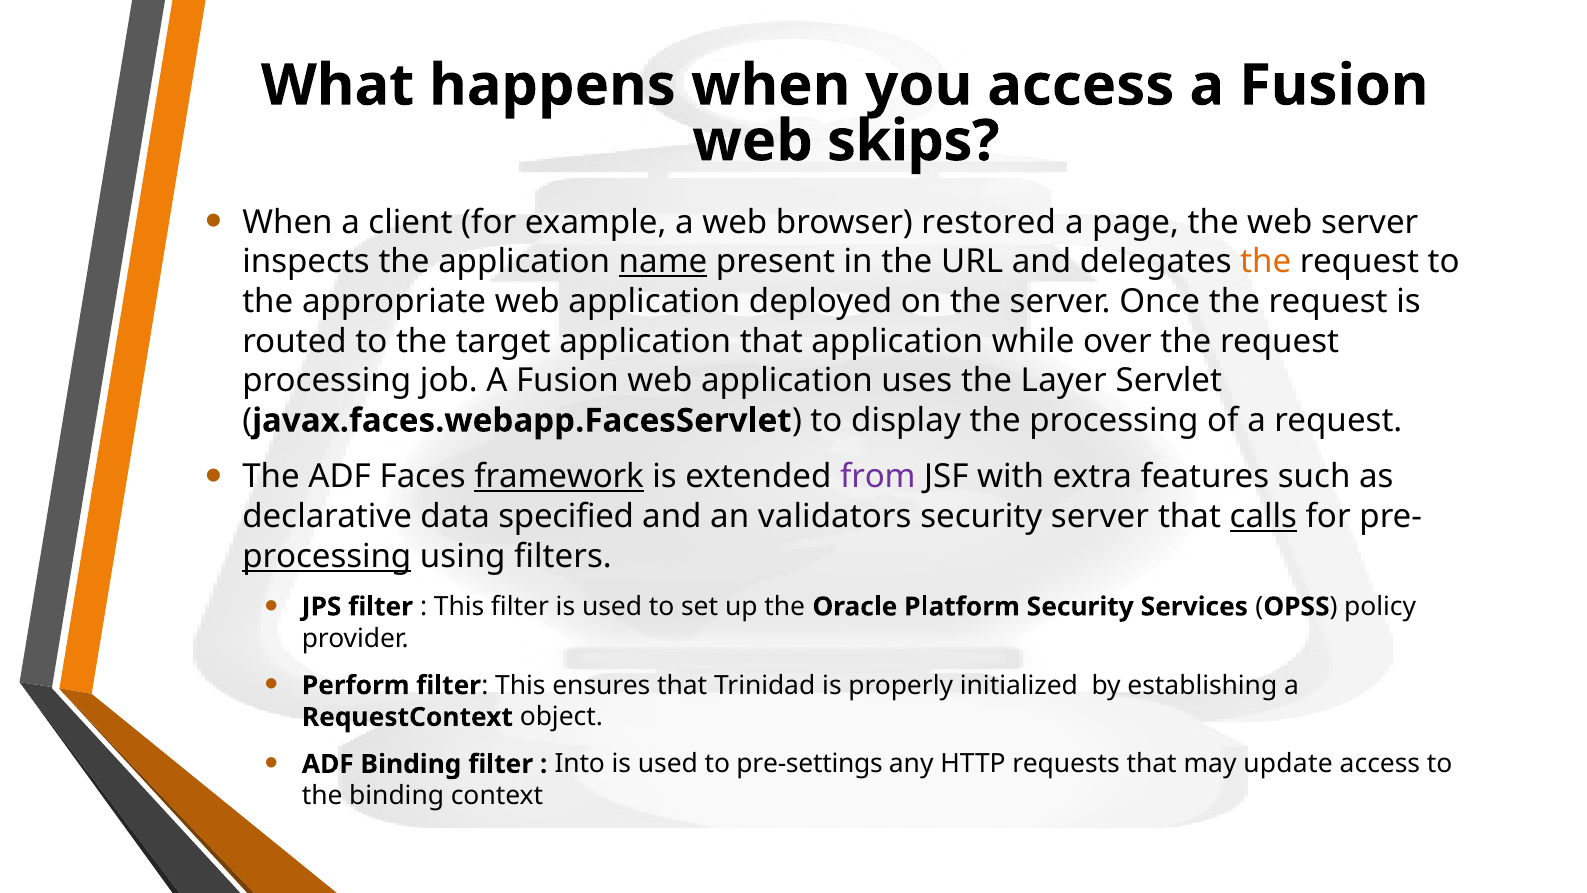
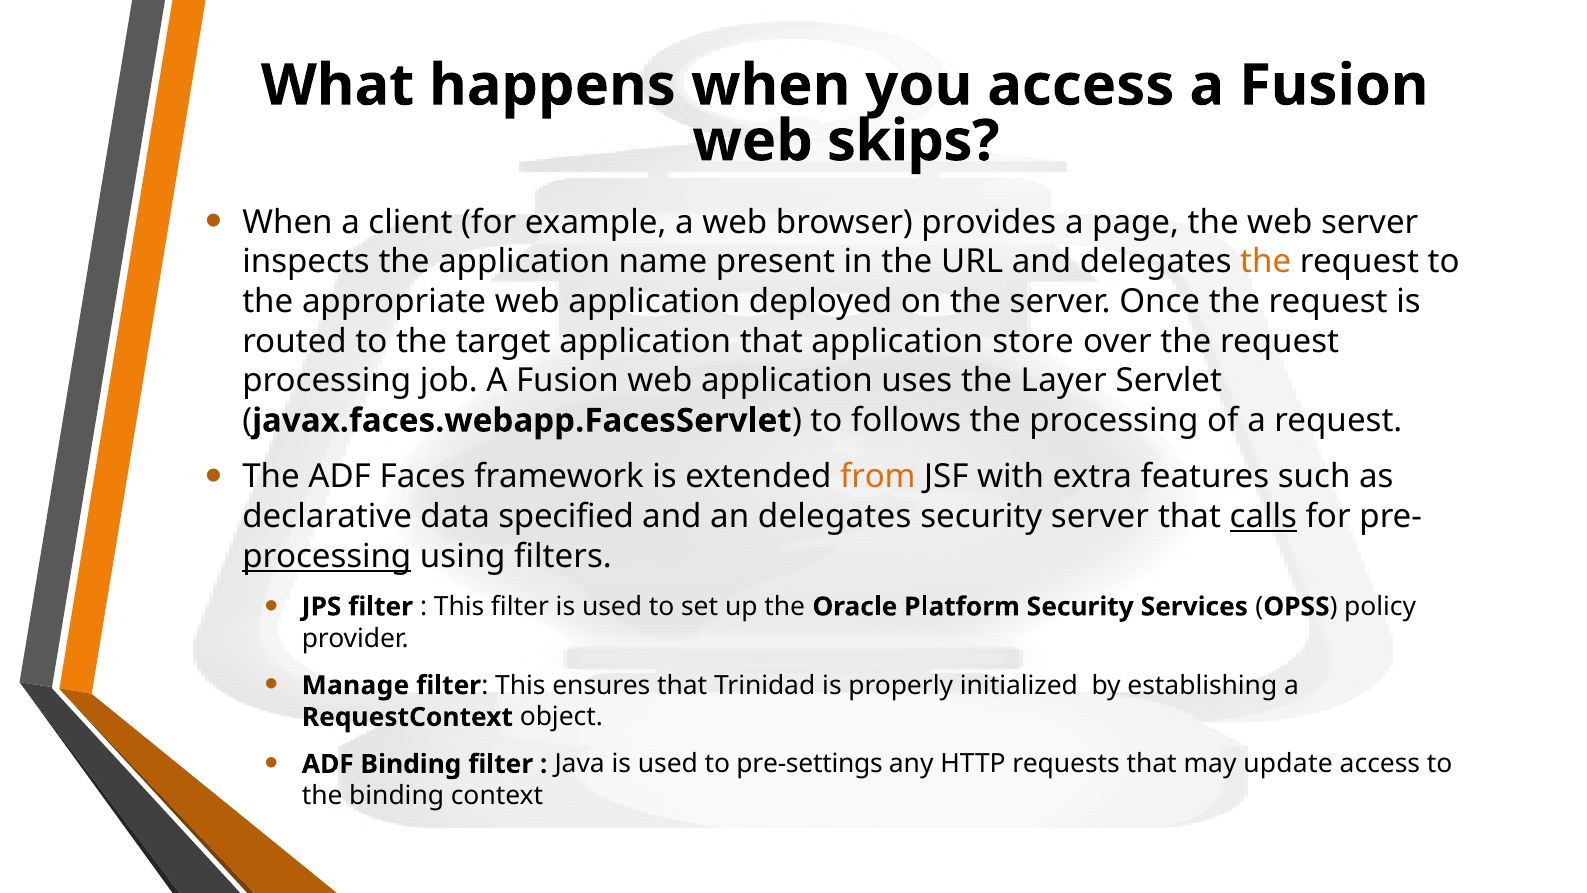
restored: restored -> provides (989, 222)
name underline: present -> none (663, 262)
while: while -> store (1033, 341)
display: display -> follows (906, 420)
framework underline: present -> none (559, 477)
from colour: purple -> orange (878, 477)
an validators: validators -> delegates (835, 516)
Perform: Perform -> Manage (356, 685)
Into: Into -> Java (580, 764)
